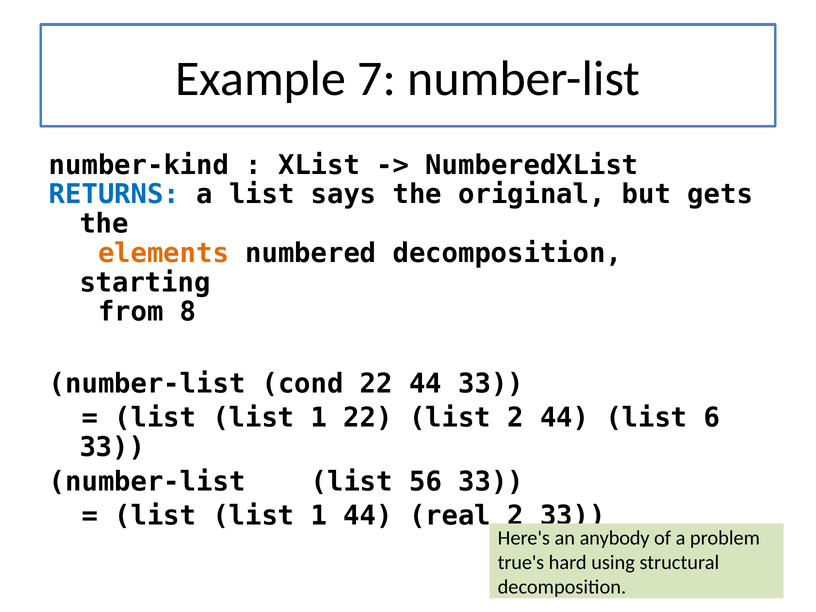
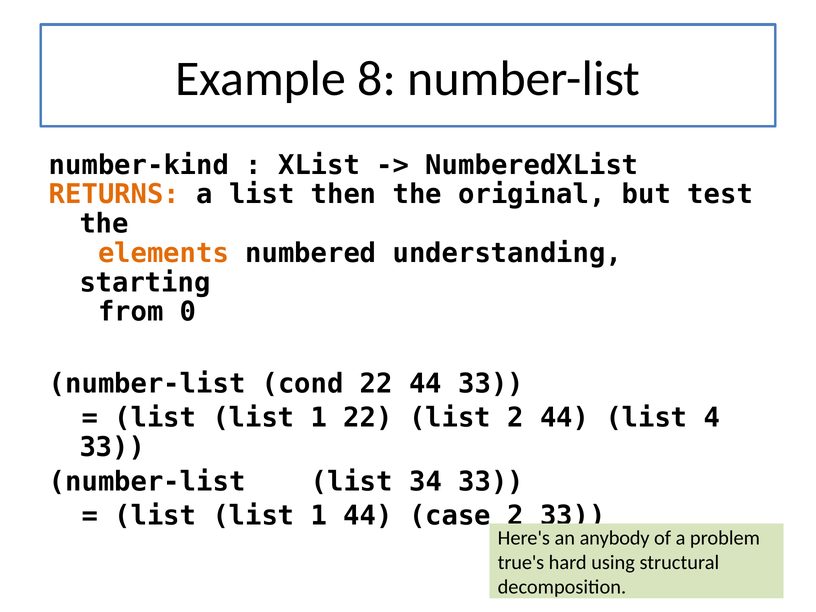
7: 7 -> 8 (377, 79)
RETURNS colour: blue -> orange (114, 194)
says: says -> then (344, 194)
gets: gets -> test (720, 194)
numbered decomposition: decomposition -> understanding (507, 253)
8: 8 -> 0 (188, 312)
6: 6 -> 4 (712, 418)
56: 56 -> 34 (426, 482)
real: real -> case (450, 516)
